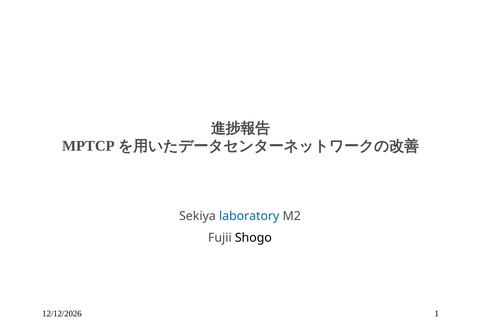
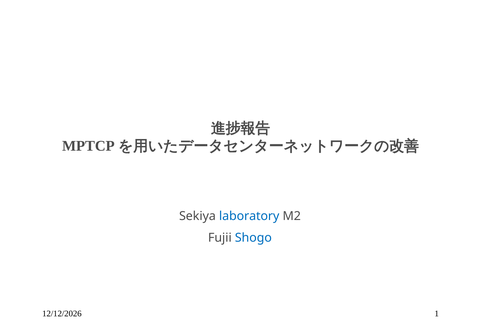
Shogo colour: black -> blue (253, 238)
